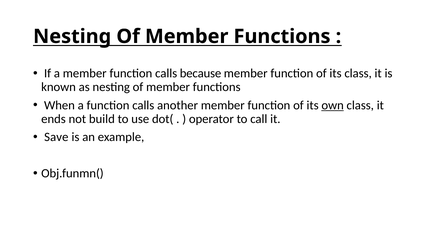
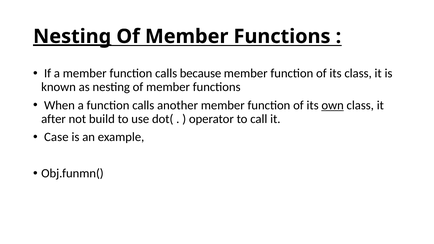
Nesting underline: none -> present (72, 36)
ends: ends -> after (54, 119)
Save: Save -> Case (56, 137)
